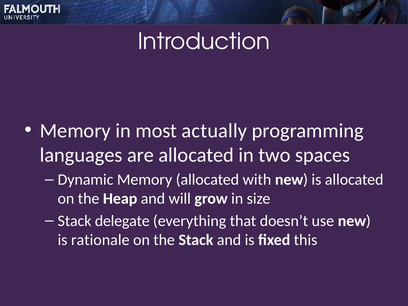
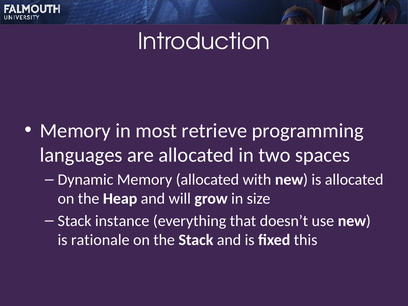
actually: actually -> retrieve (214, 131)
delegate: delegate -> instance (122, 221)
